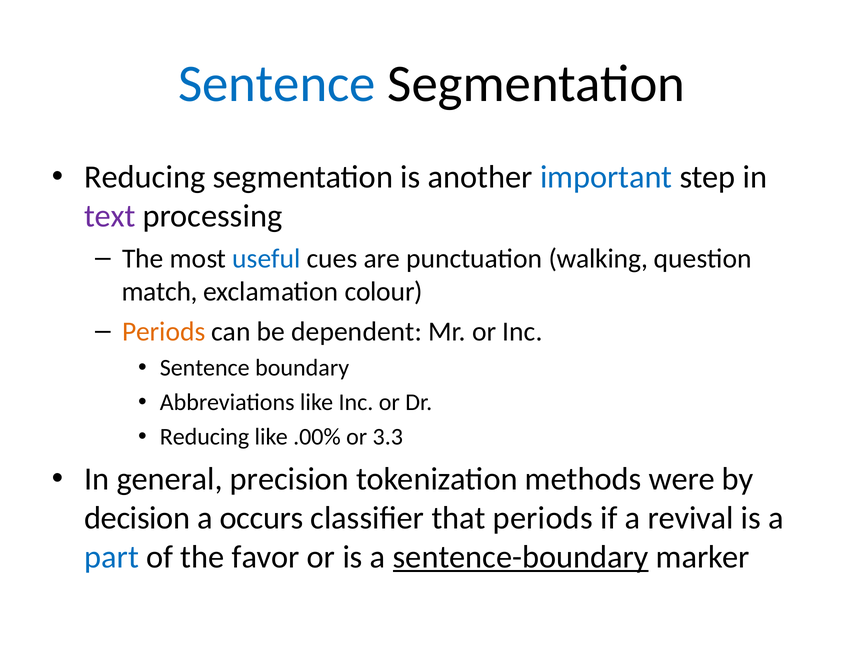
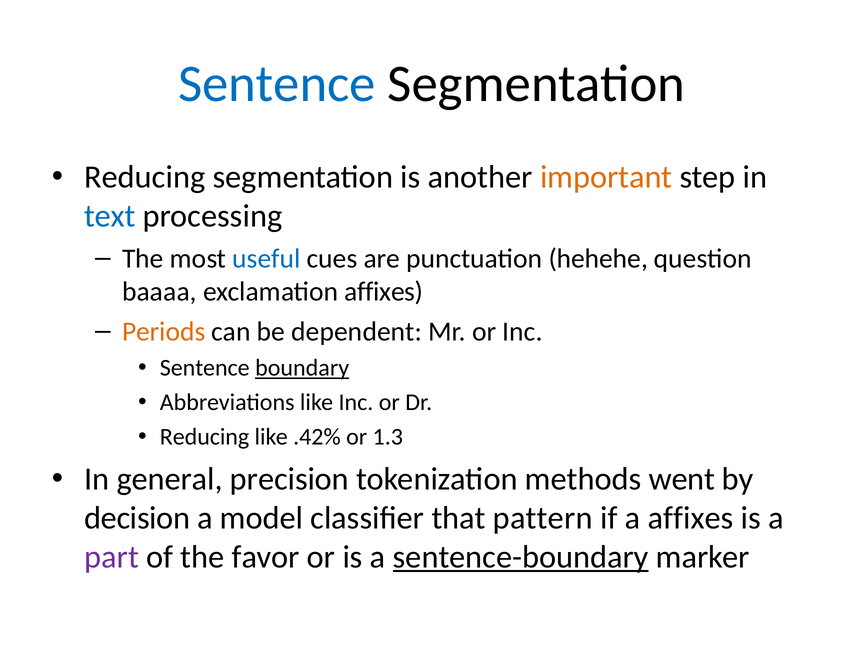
important colour: blue -> orange (606, 177)
text colour: purple -> blue (110, 216)
walking: walking -> hehehe (598, 259)
match: match -> baaaa (159, 292)
exclamation colour: colour -> affixes (384, 292)
boundary underline: none -> present (302, 368)
.00%: .00% -> .42% (317, 437)
3.3: 3.3 -> 1.3 (388, 437)
were: were -> went (682, 479)
occurs: occurs -> model (262, 518)
that periods: periods -> pattern (543, 518)
a revival: revival -> affixes (691, 518)
part colour: blue -> purple (112, 557)
